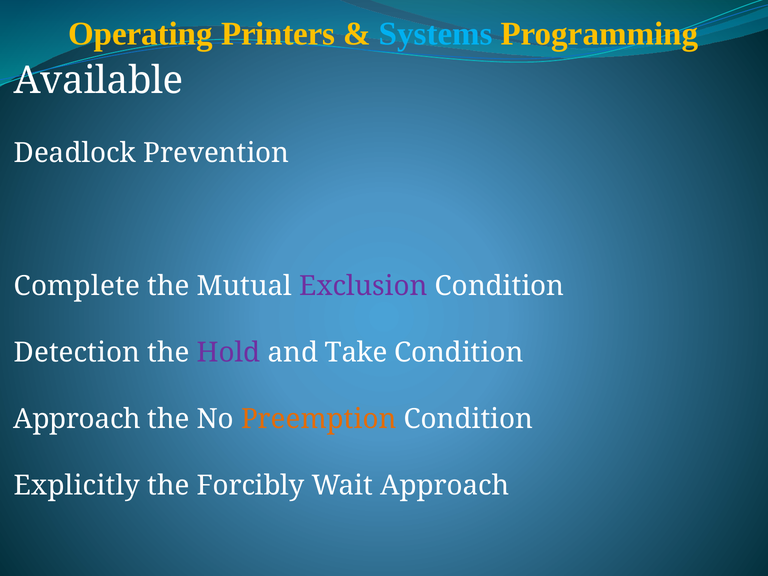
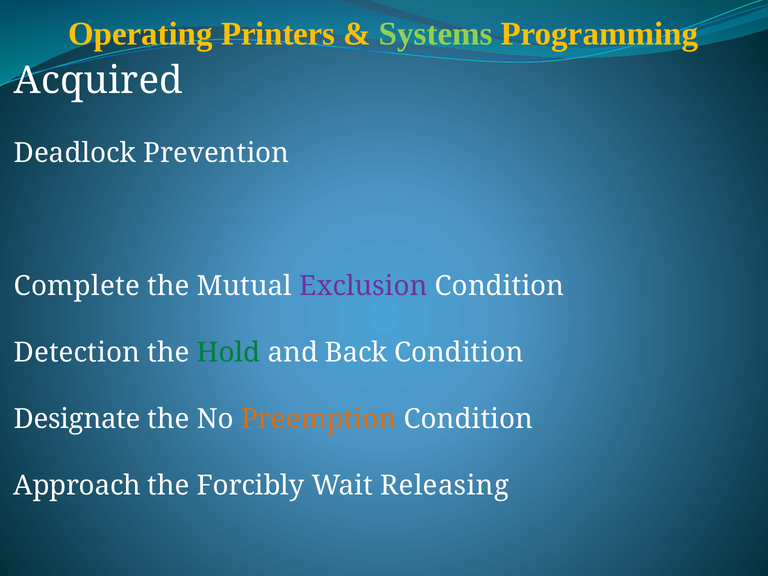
Systems colour: light blue -> light green (436, 34)
Available: Available -> Acquired (98, 81)
Hold colour: purple -> green (229, 352)
Take: Take -> Back (356, 352)
Approach: Approach -> Designate (77, 419)
Explicitly: Explicitly -> Approach (77, 485)
Wait Approach: Approach -> Releasing (445, 485)
